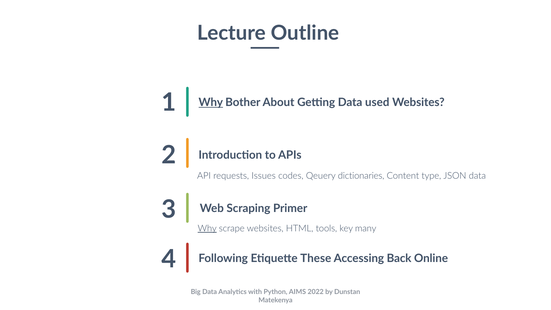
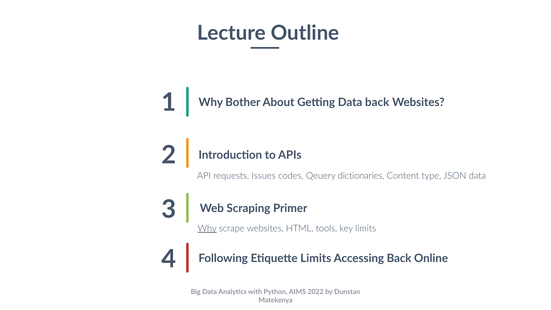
Why underline: present -> none (211, 102)
Data used: used -> back (377, 102)
key many: many -> limits (366, 228)
Etiquette These: These -> Limits (316, 258)
